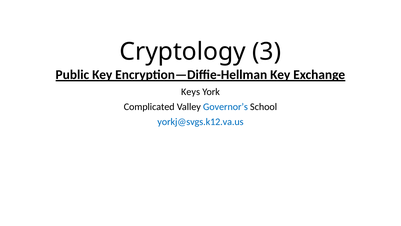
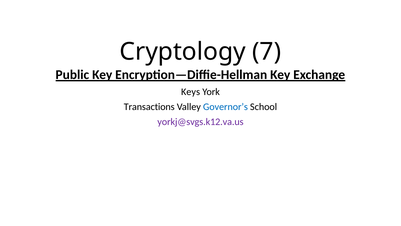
3: 3 -> 7 (267, 52)
Complicated: Complicated -> Transactions (149, 107)
yorkj@svgs.k12.va.us colour: blue -> purple (200, 122)
